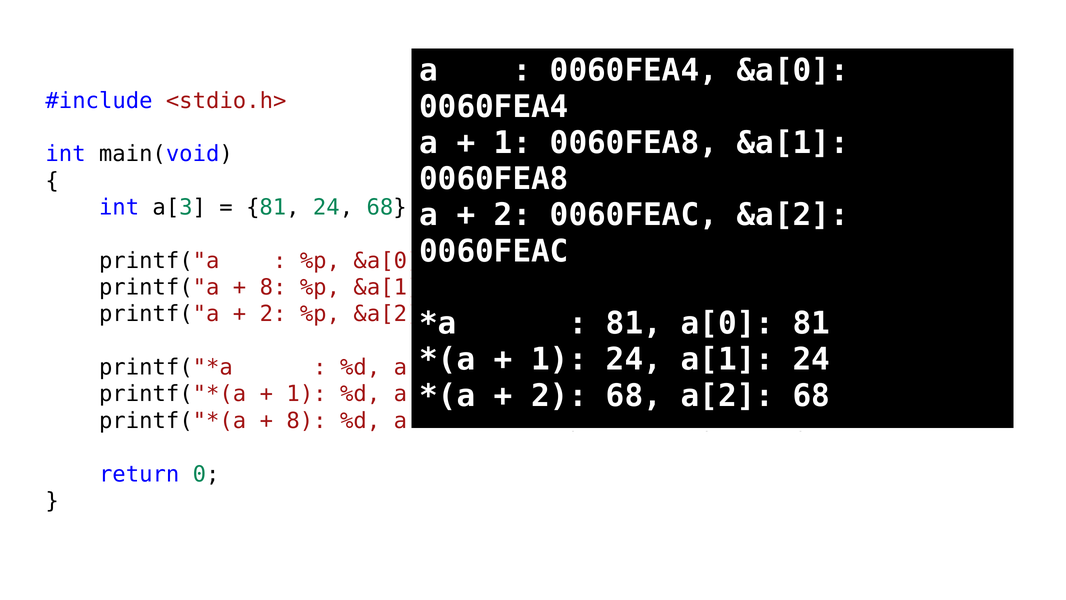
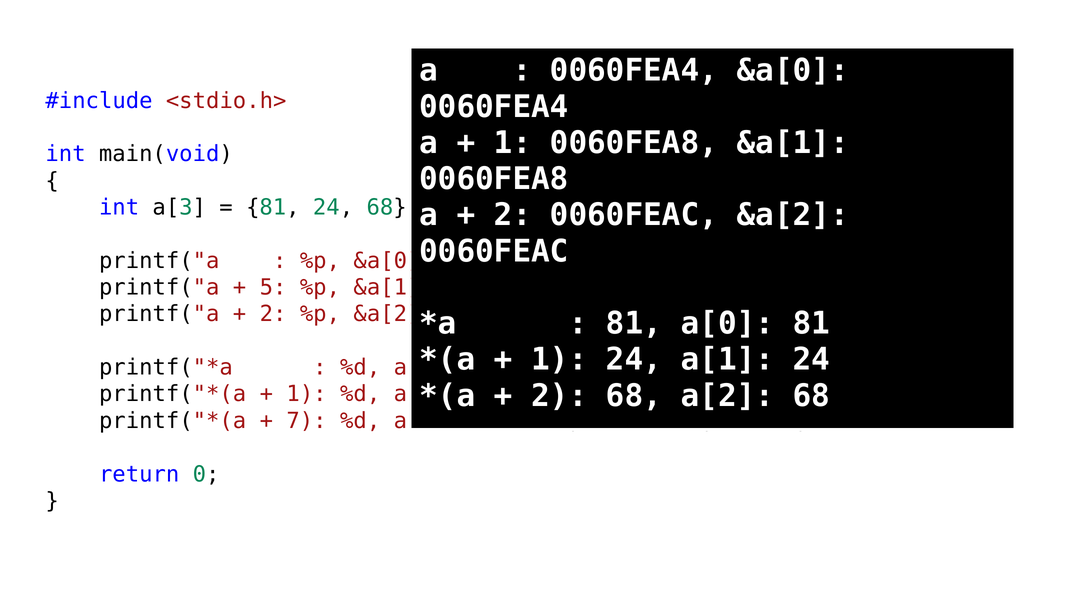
8: 8 -> 5 (273, 287)
8: 8 -> 7 (307, 421)
